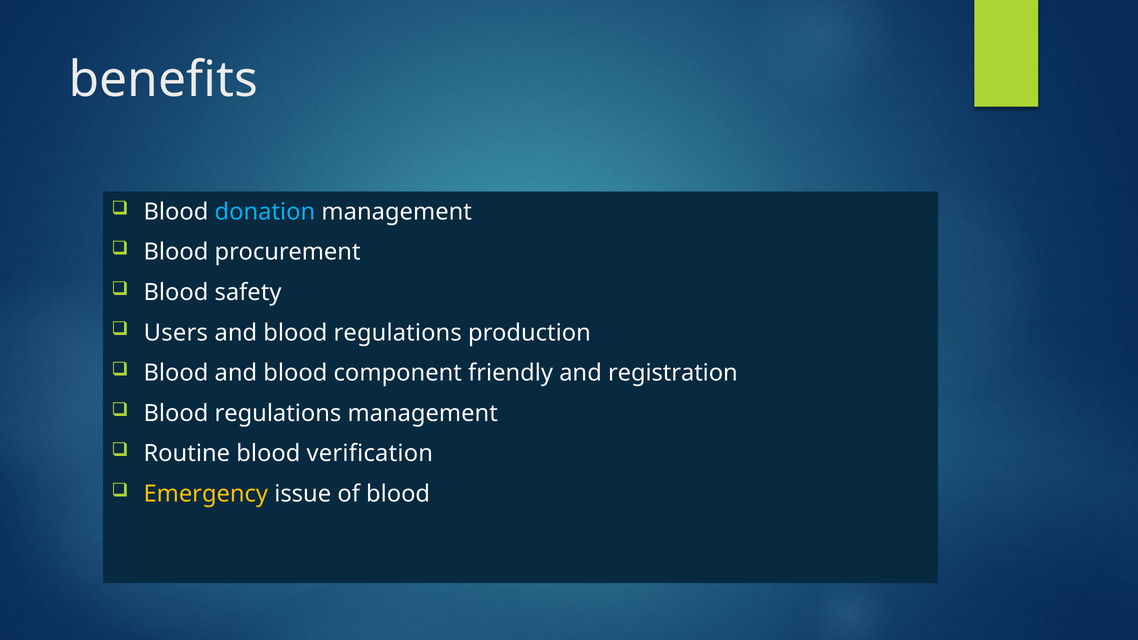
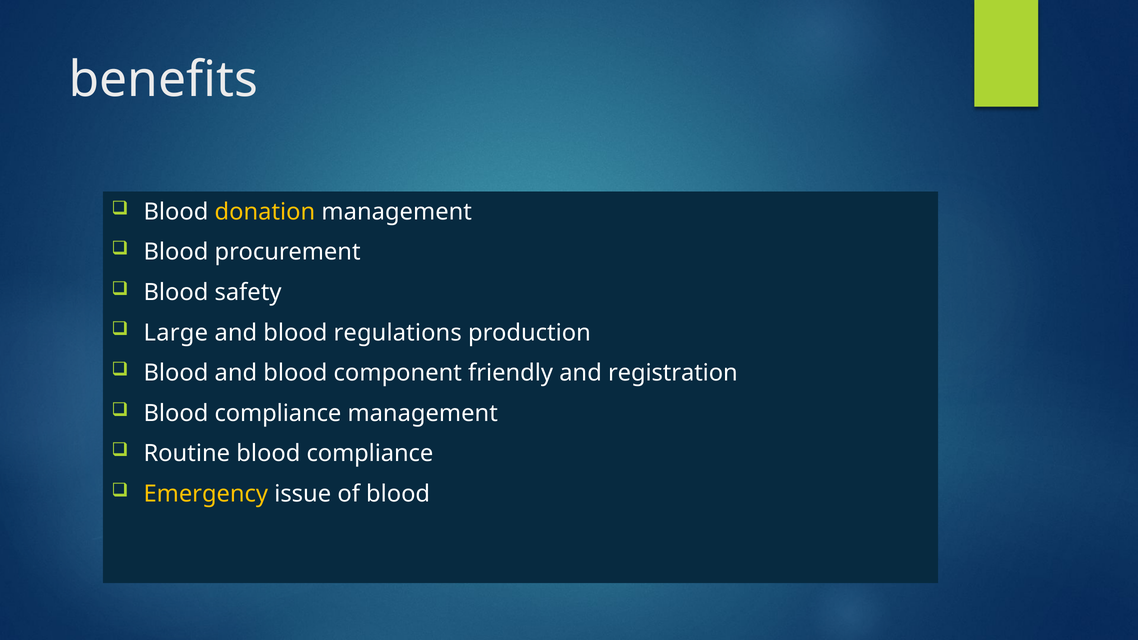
donation colour: light blue -> yellow (265, 212)
Users: Users -> Large (176, 333)
regulations: regulations -> compliance (278, 413)
Routine blood verification: verification -> compliance (370, 454)
